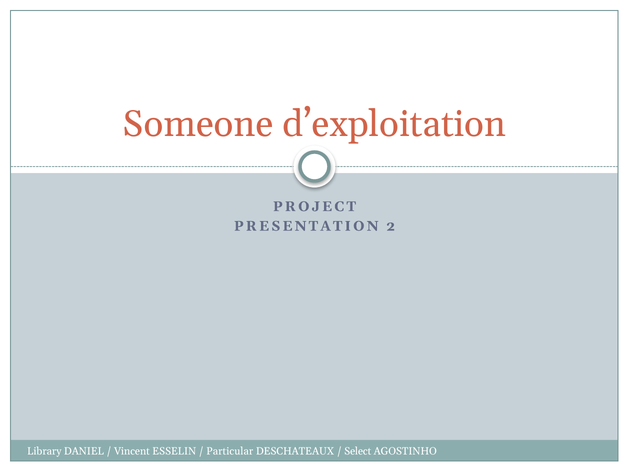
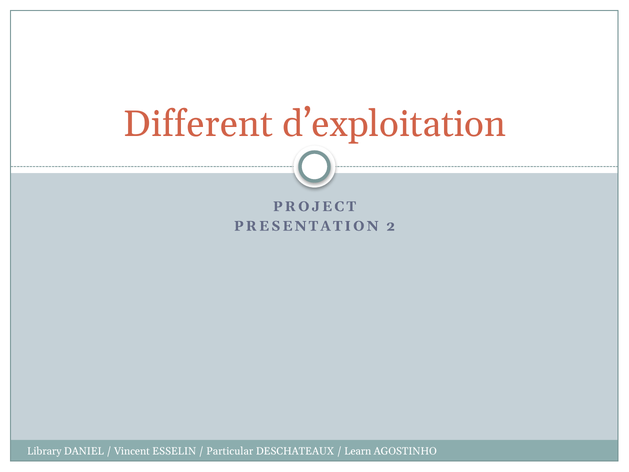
Someone: Someone -> Different (198, 124)
Select: Select -> Learn (358, 451)
